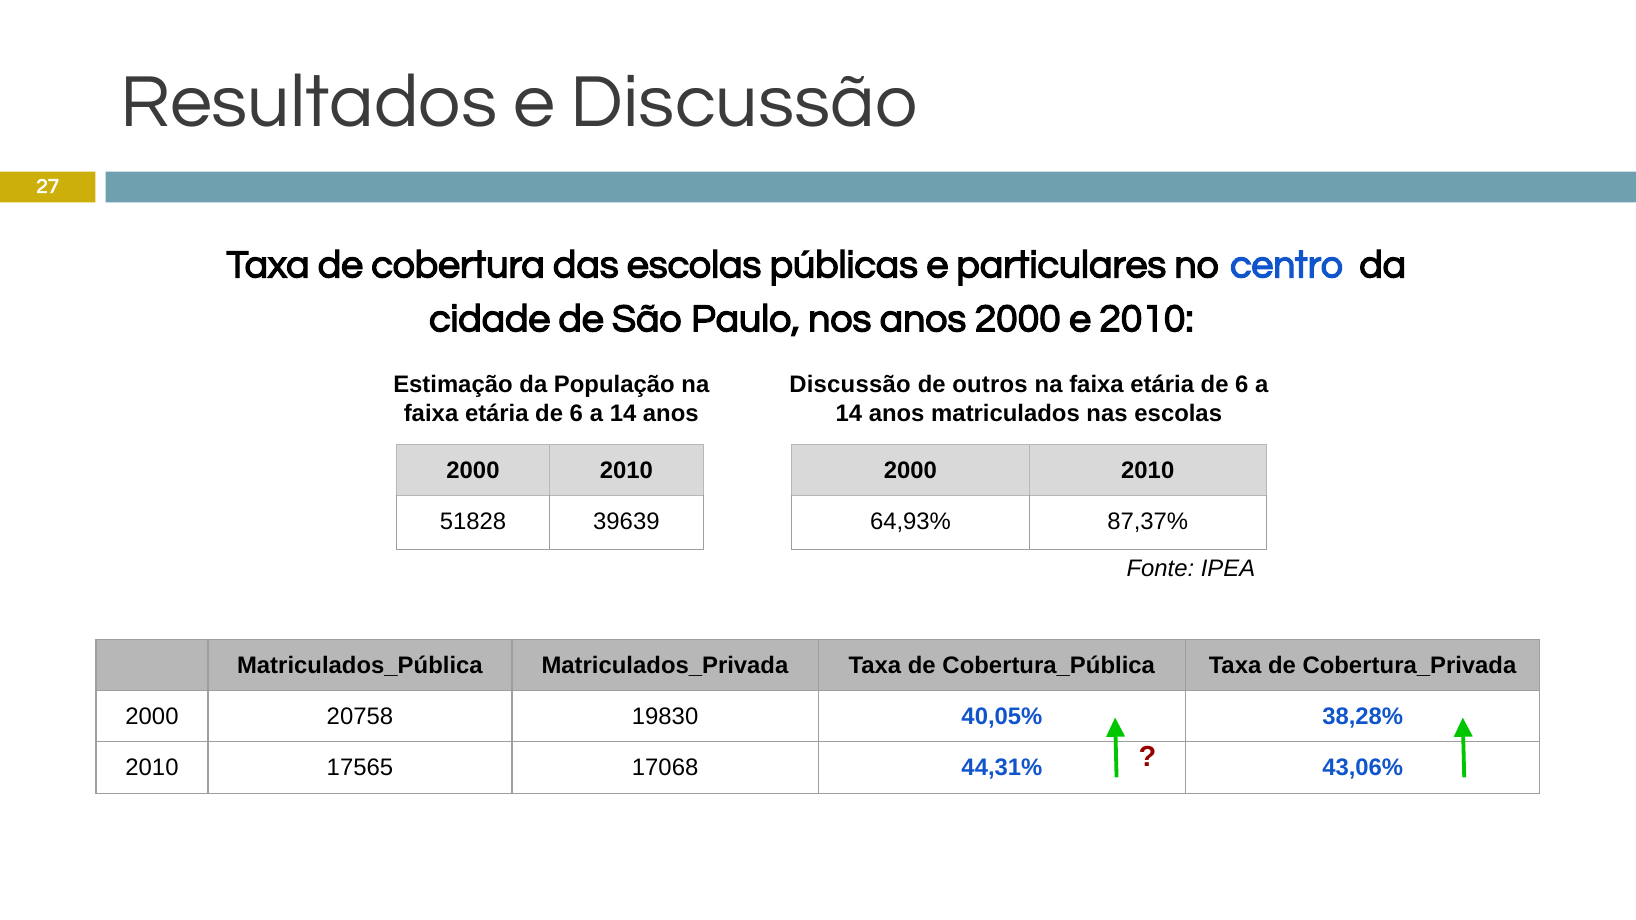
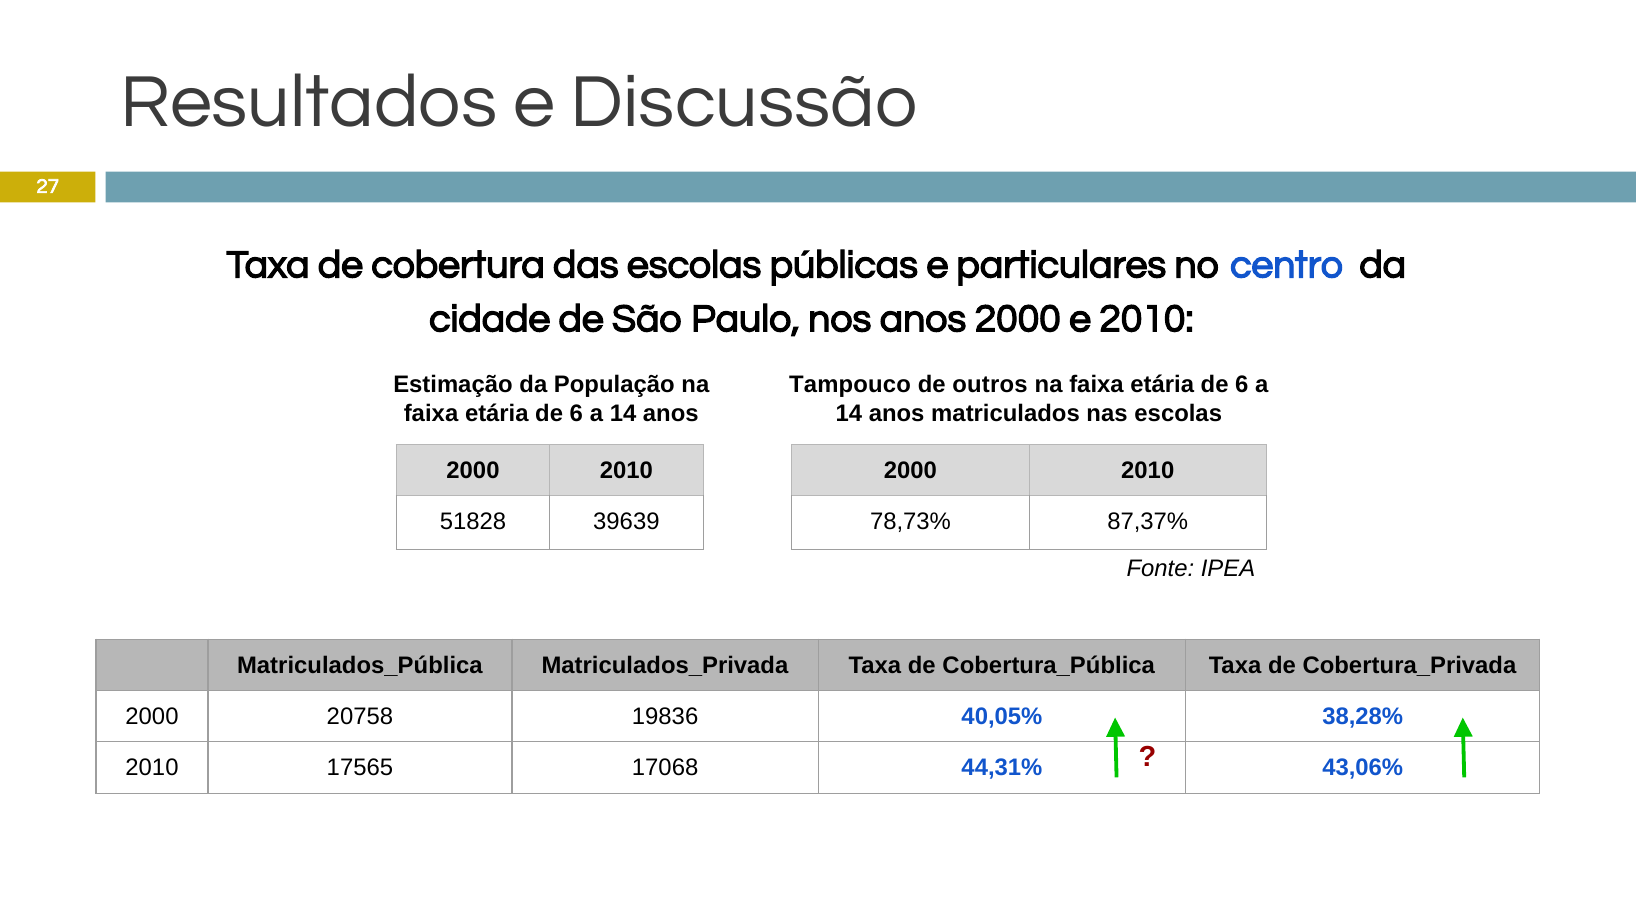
Discussão: Discussão -> Tampouco (850, 385)
64,93%: 64,93% -> 78,73% (910, 522)
19830: 19830 -> 19836 (665, 717)
